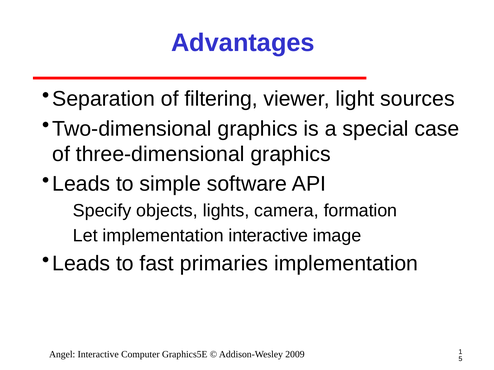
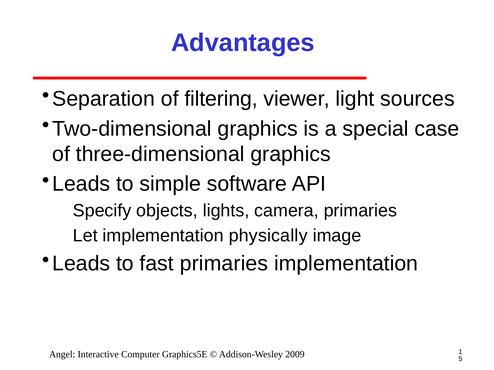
camera formation: formation -> primaries (360, 211)
implementation interactive: interactive -> physically (268, 236)
